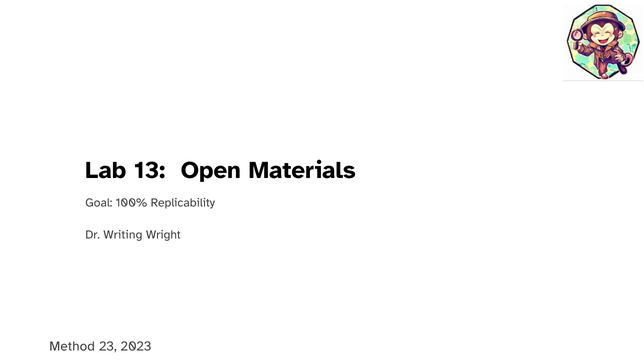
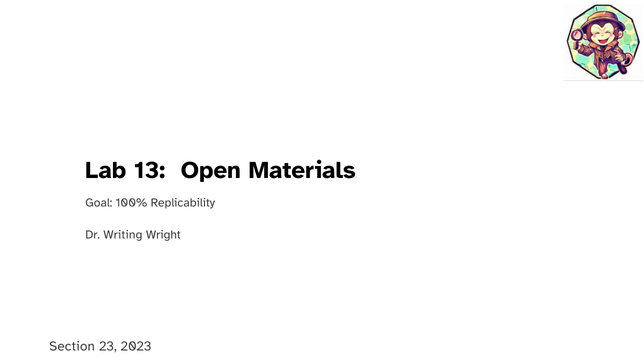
Method: Method -> Section (72, 346)
